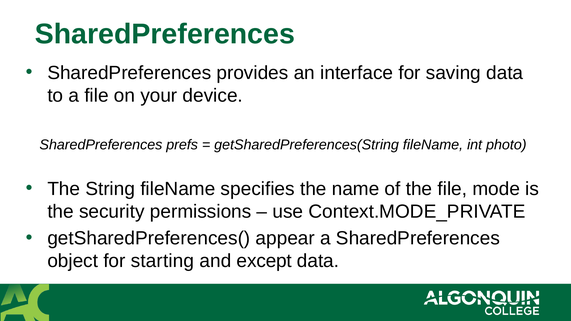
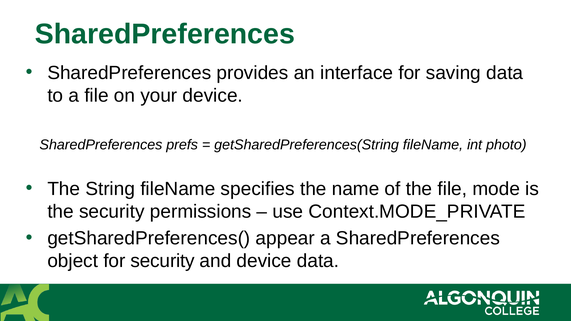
for starting: starting -> security (163, 261)
and except: except -> device (264, 261)
